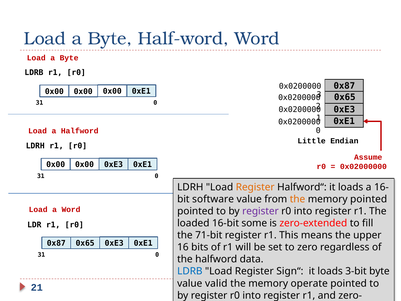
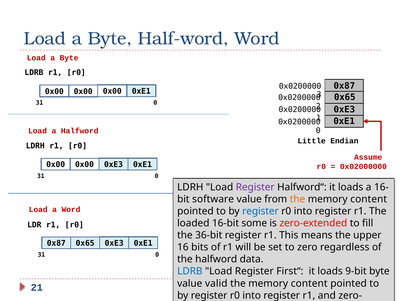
Register colour: orange -> purple (255, 187)
pointed: pointed -> content (369, 199)
register colour: purple -> blue (260, 211)
71-bit: 71-bit -> 36-bit (209, 235)
Sign“: Sign“ -> First“ (290, 271)
3-bit: 3-bit -> 9-bit (356, 271)
operate: operate -> content (309, 283)
